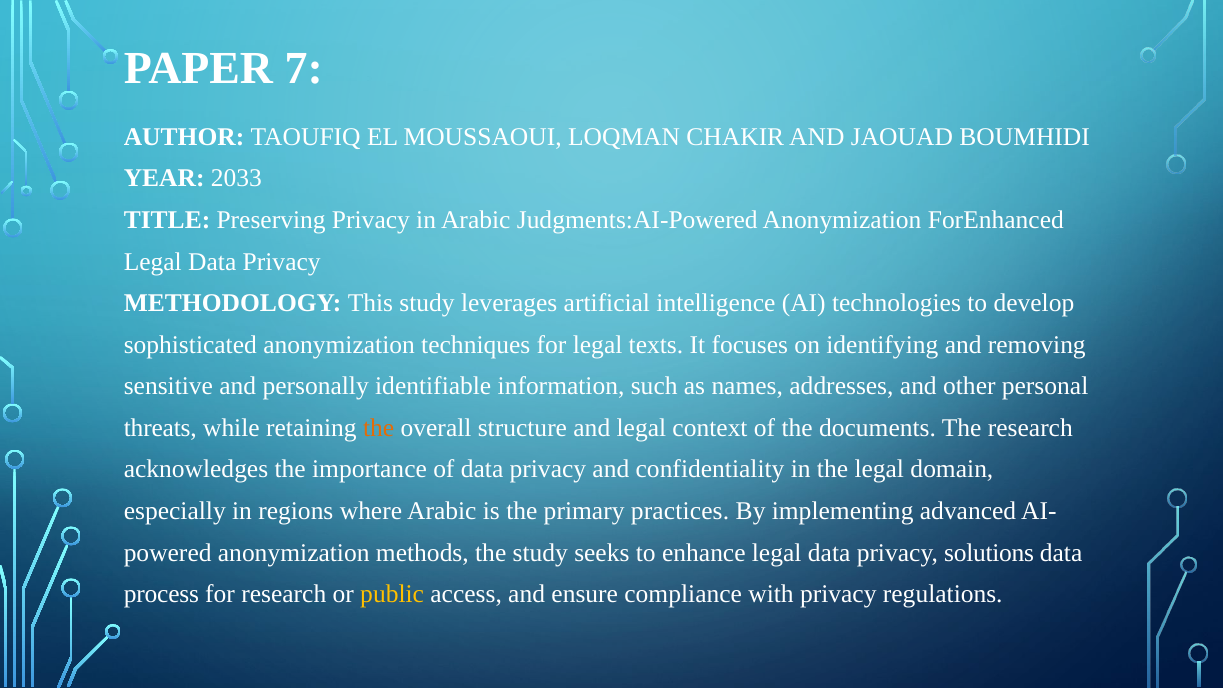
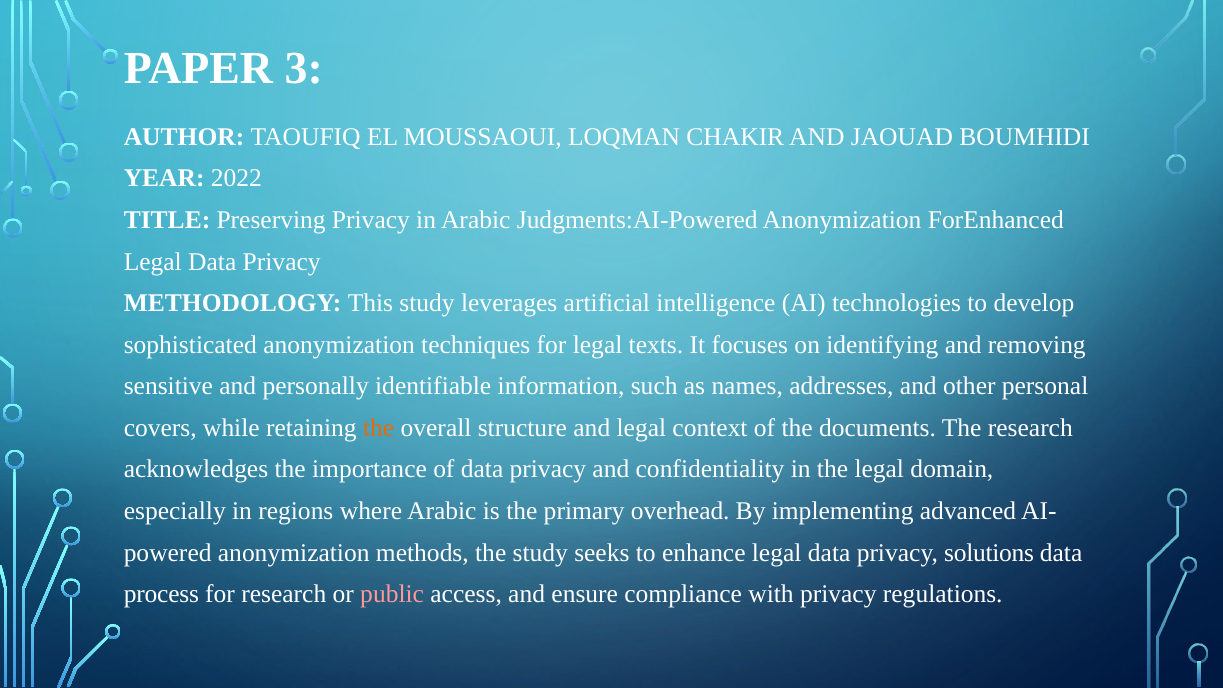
7: 7 -> 3 (304, 69)
2033: 2033 -> 2022 (236, 178)
threats: threats -> covers (160, 428)
practices: practices -> overhead (680, 511)
public colour: yellow -> pink (392, 594)
